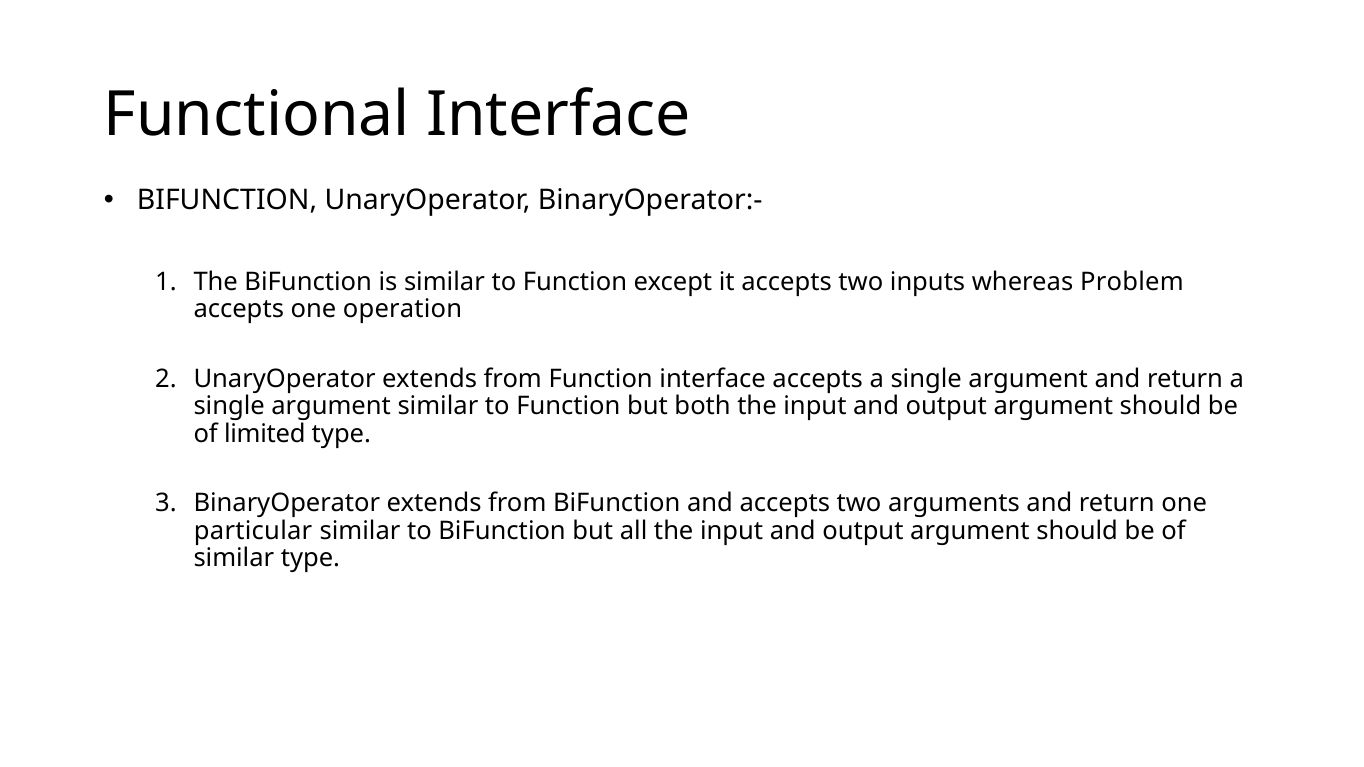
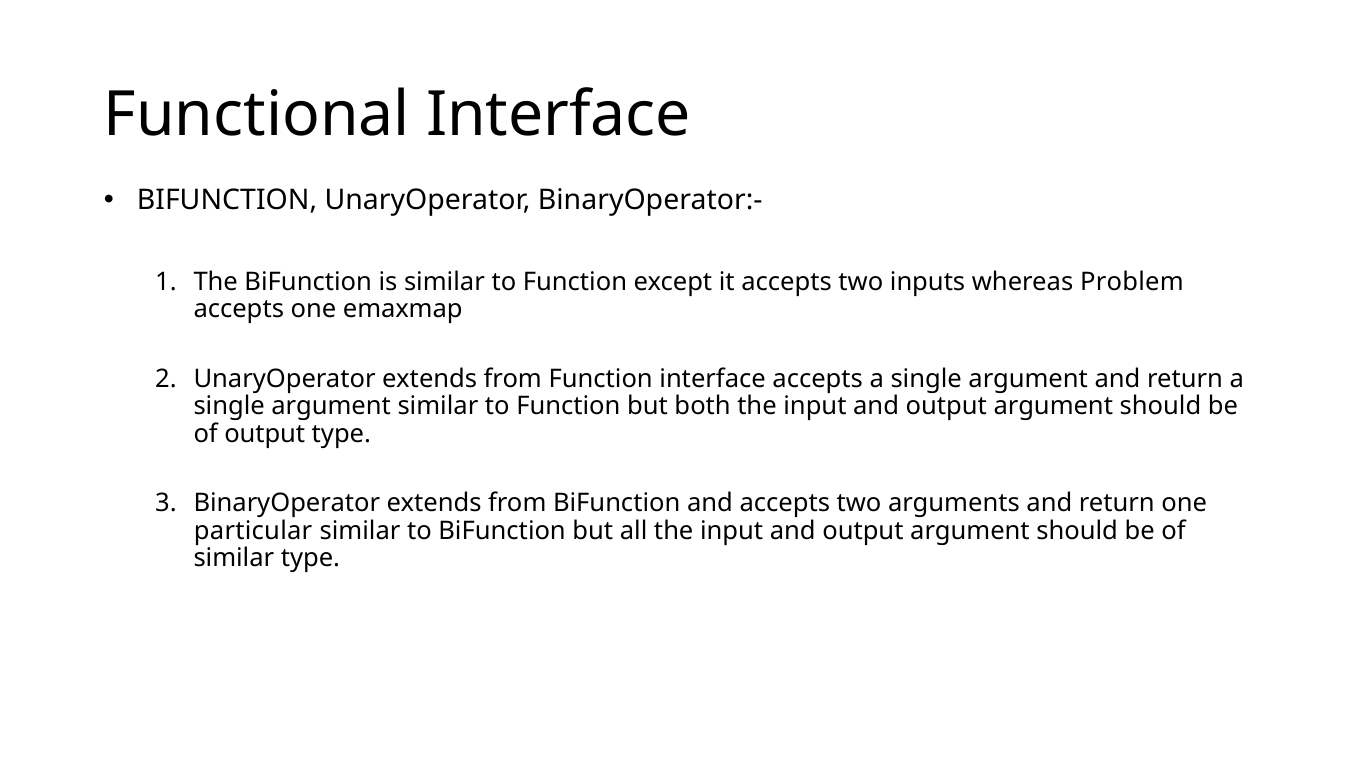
operation: operation -> emaxmap (403, 309)
of limited: limited -> output (265, 434)
